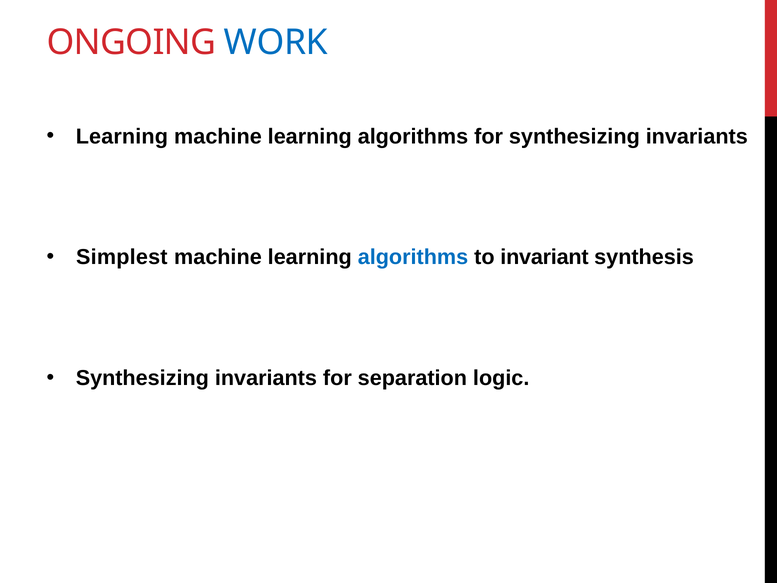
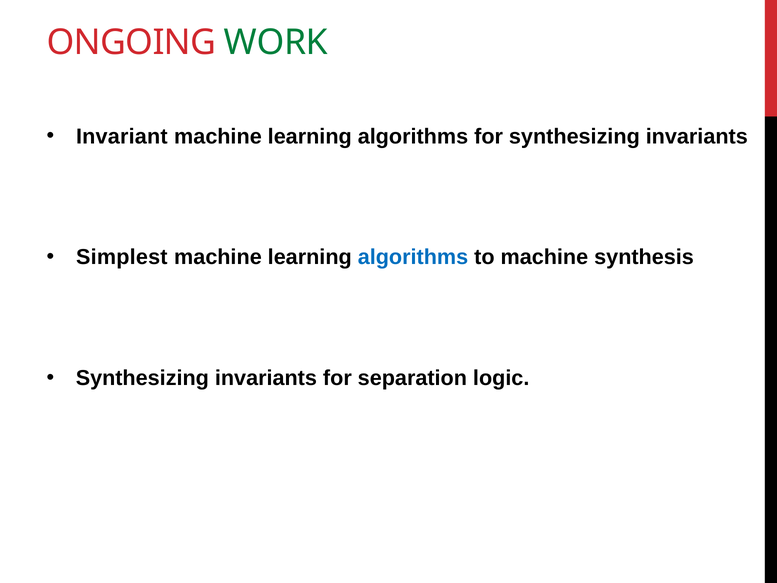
WORK colour: blue -> green (276, 42)
Learning: Learning -> Invariant (122, 136)
to invariant: invariant -> machine (544, 257)
